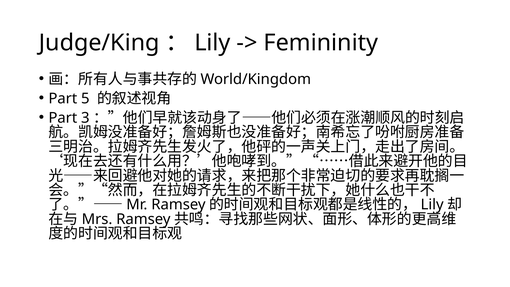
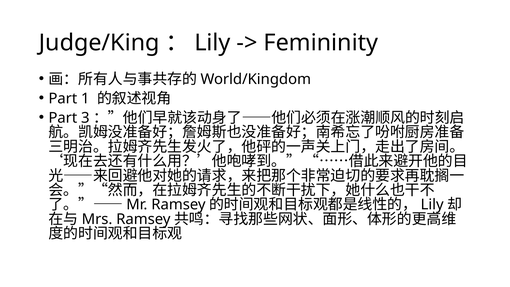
5: 5 -> 1 (85, 99)
